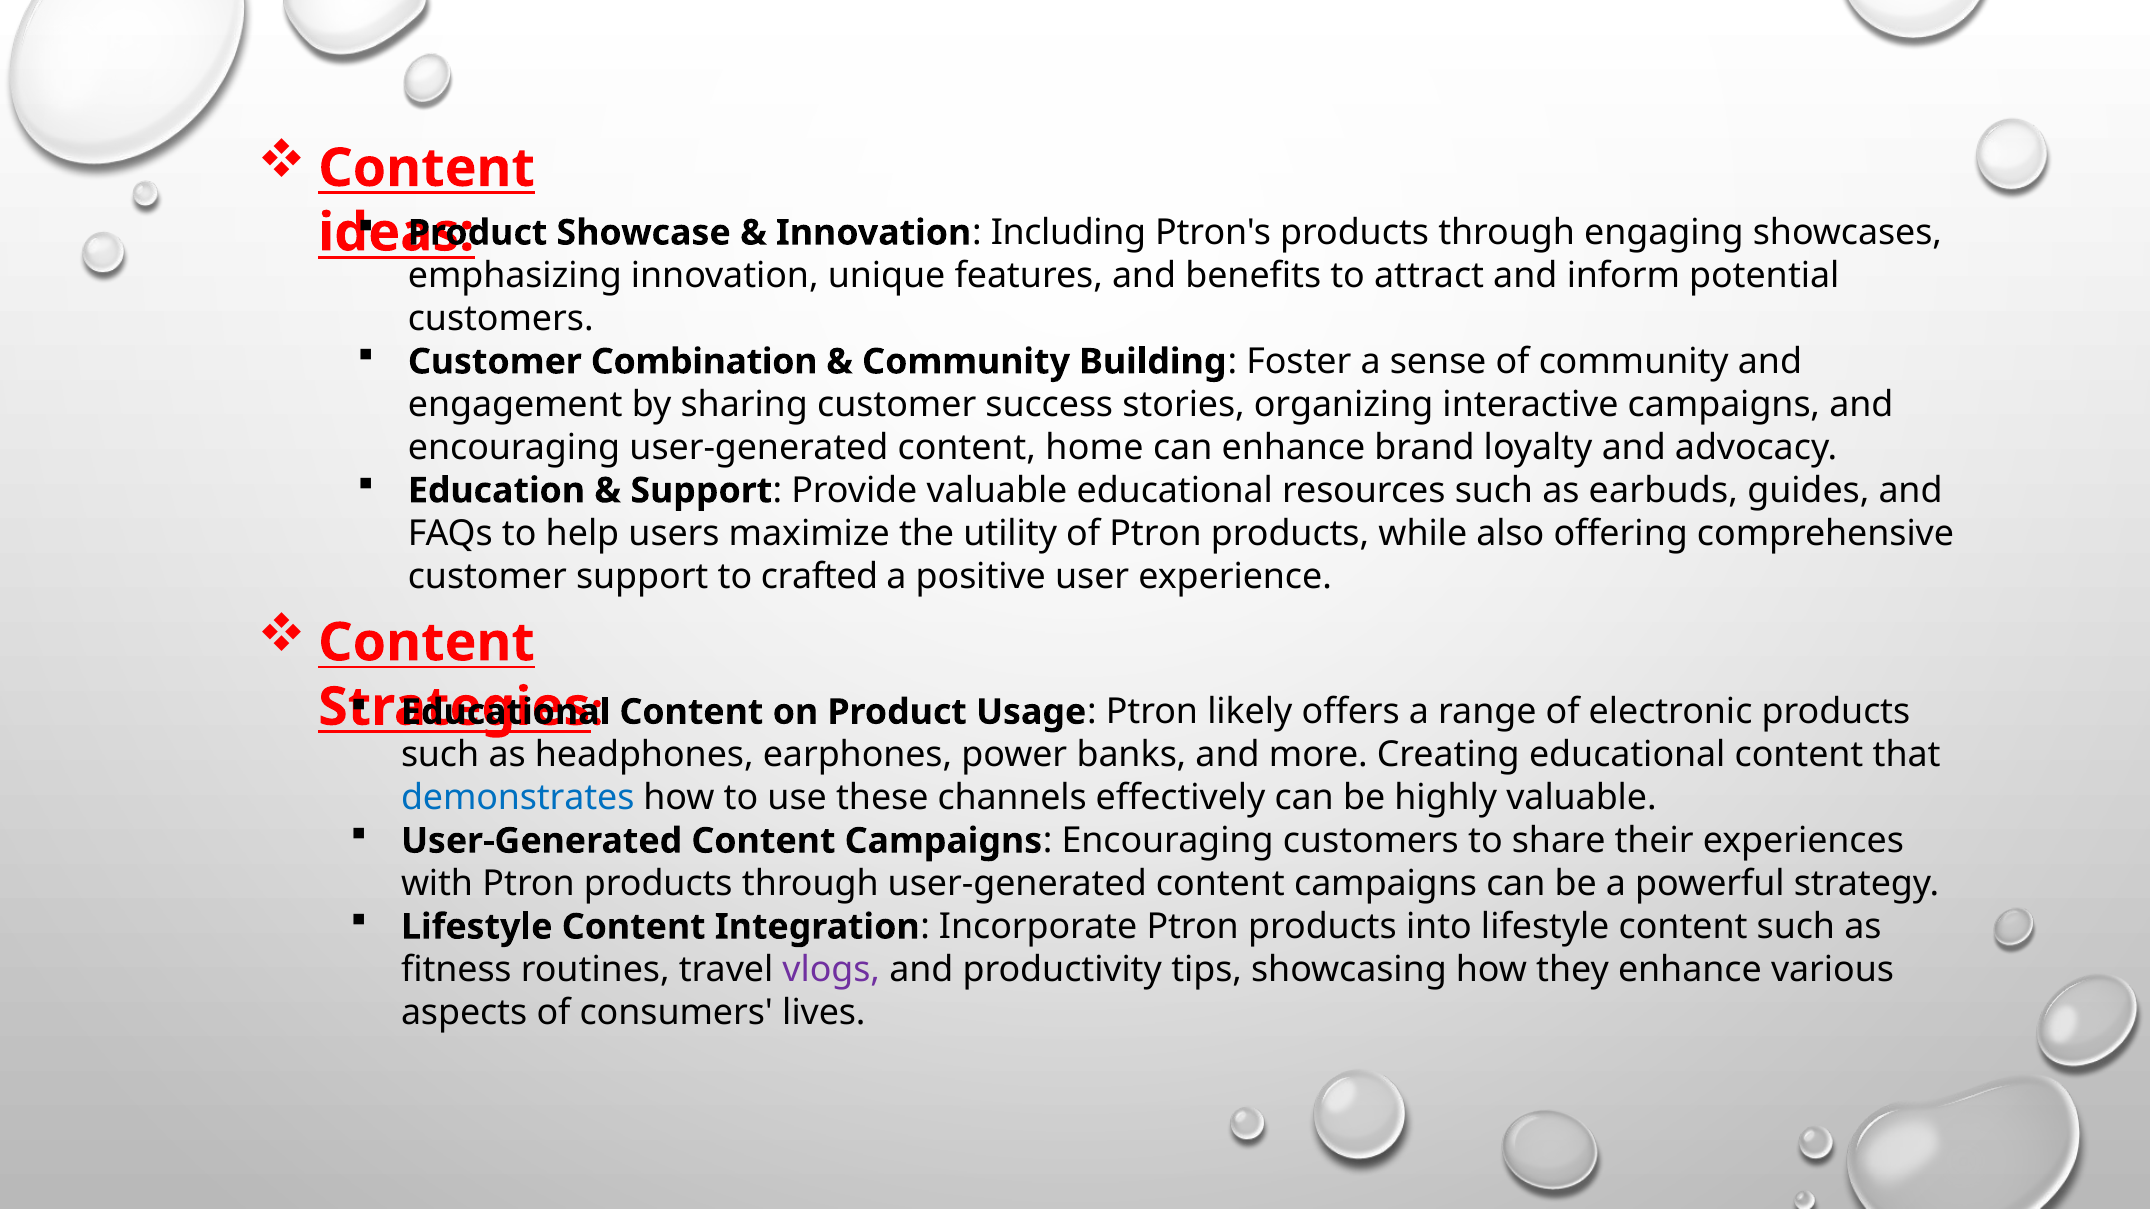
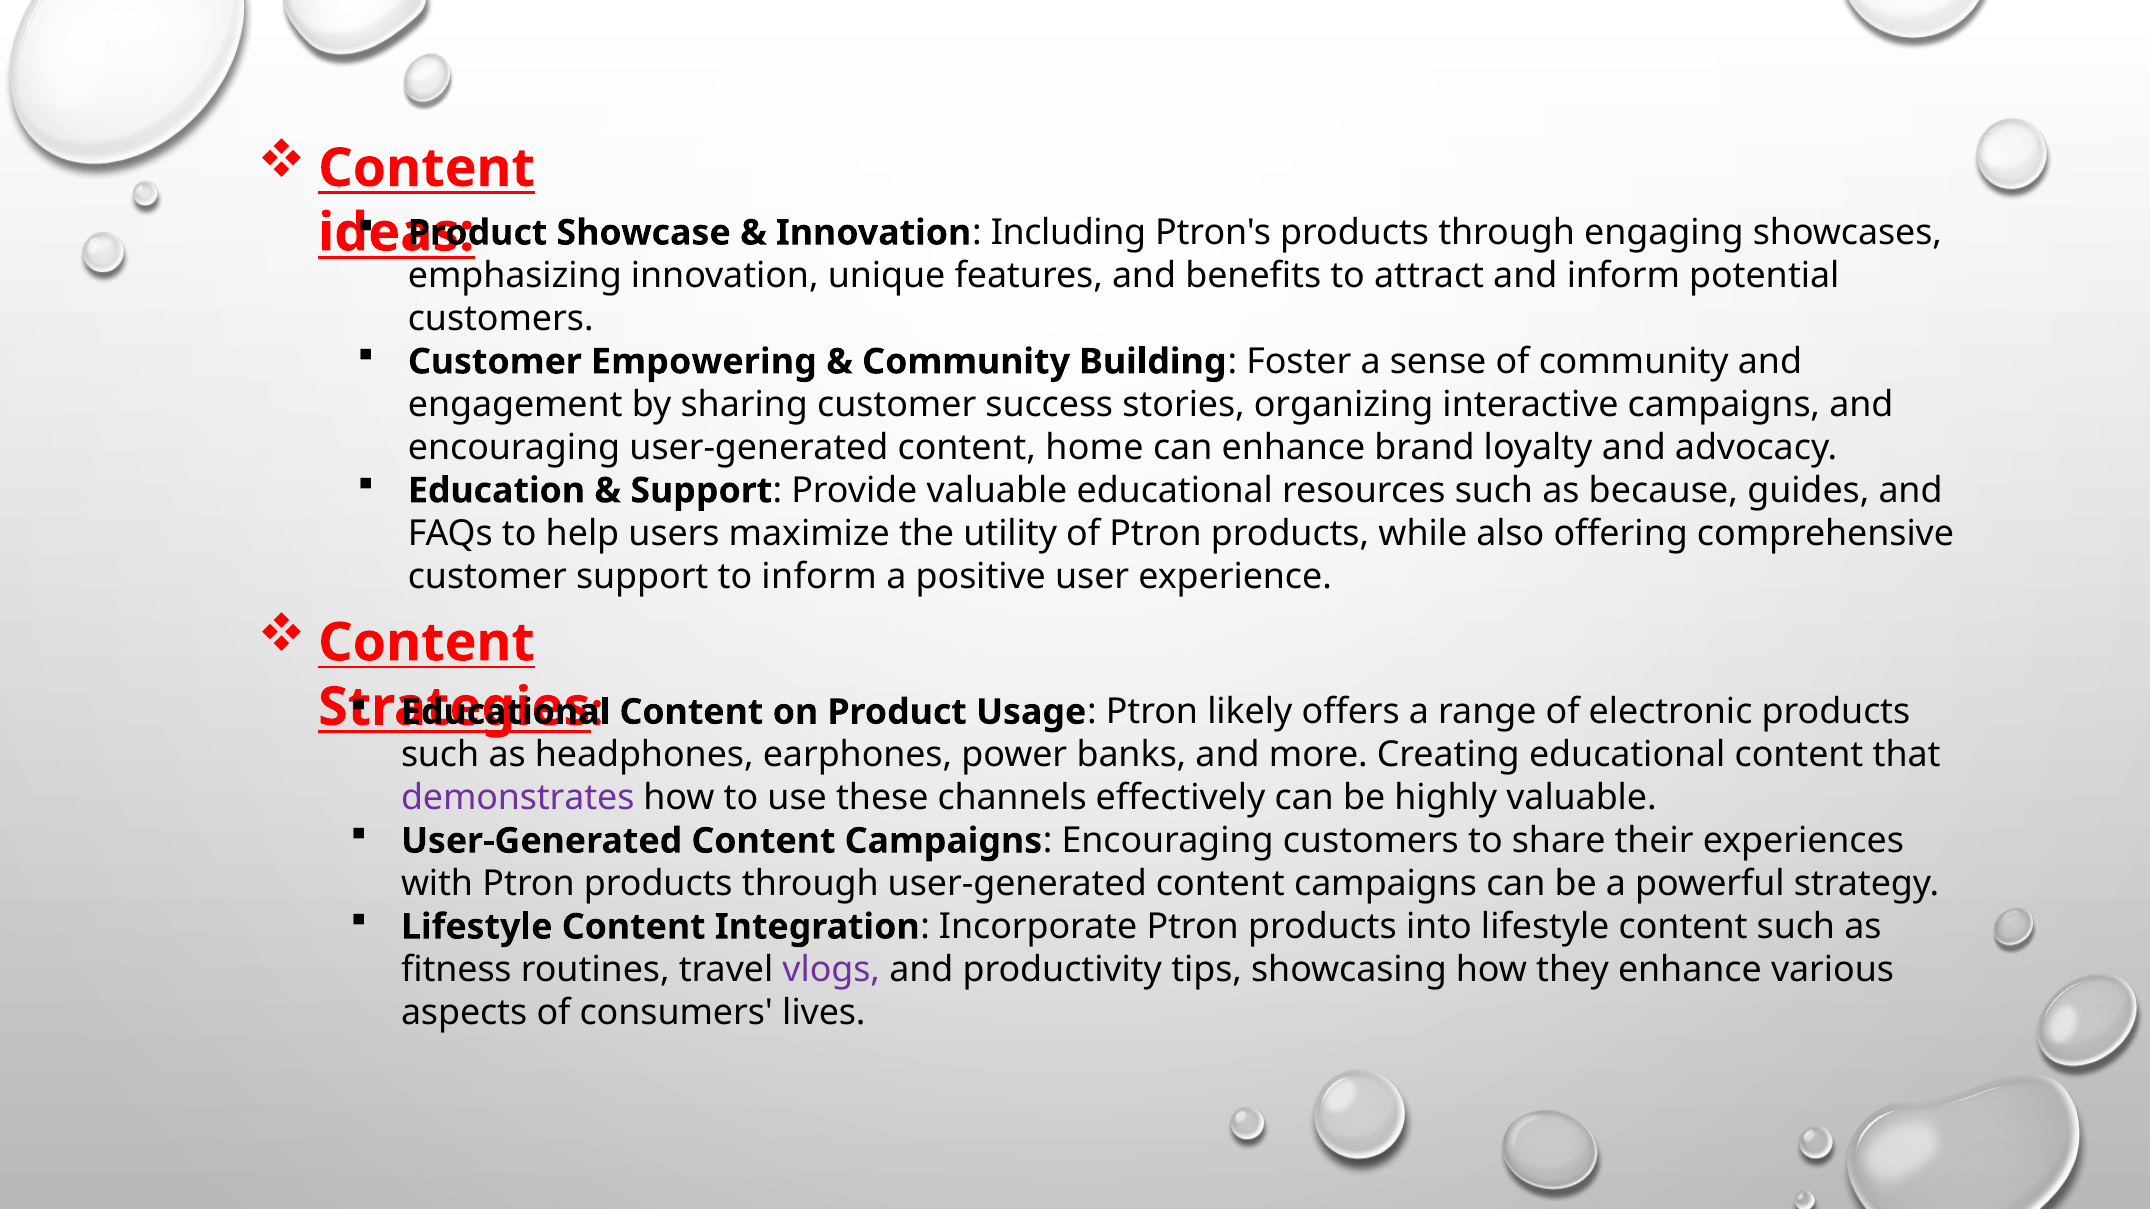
Combination: Combination -> Empowering (704, 362)
earbuds: earbuds -> because (1663, 491)
to crafted: crafted -> inform (819, 577)
demonstrates colour: blue -> purple (518, 798)
